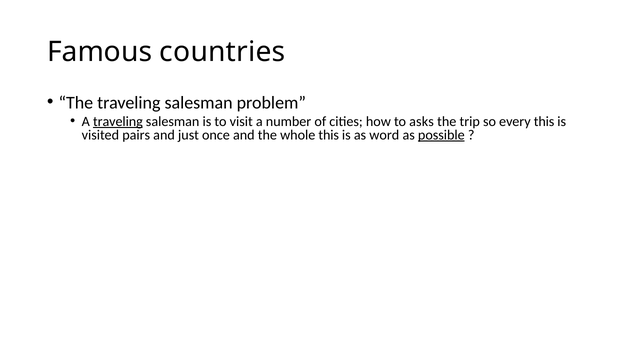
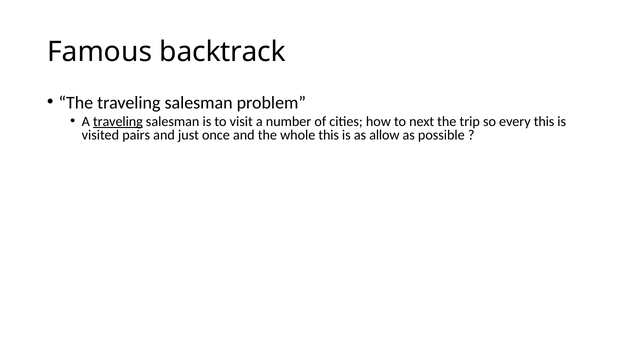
countries: countries -> backtrack (223, 52)
asks: asks -> next (422, 121)
word: word -> allow (384, 135)
possible underline: present -> none (441, 135)
